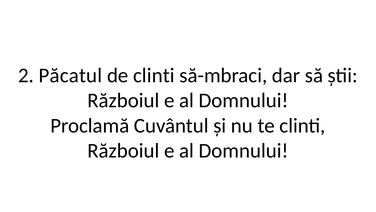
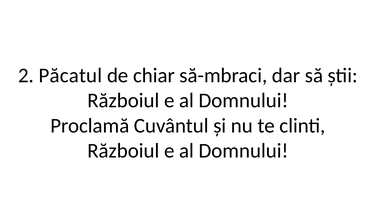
de clinti: clinti -> chiar (154, 75)
